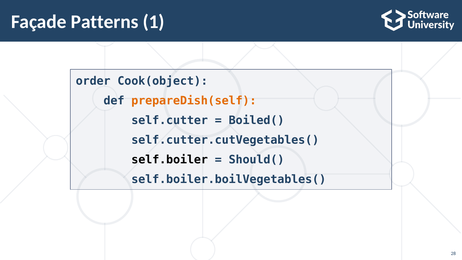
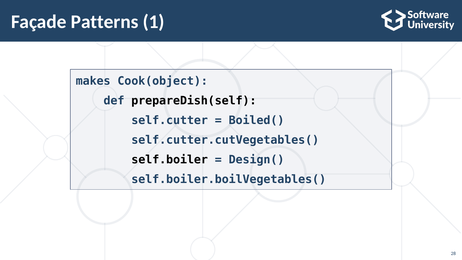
order: order -> makes (93, 81)
prepareDish(self colour: orange -> black (194, 101)
Should(: Should( -> Design( (257, 160)
